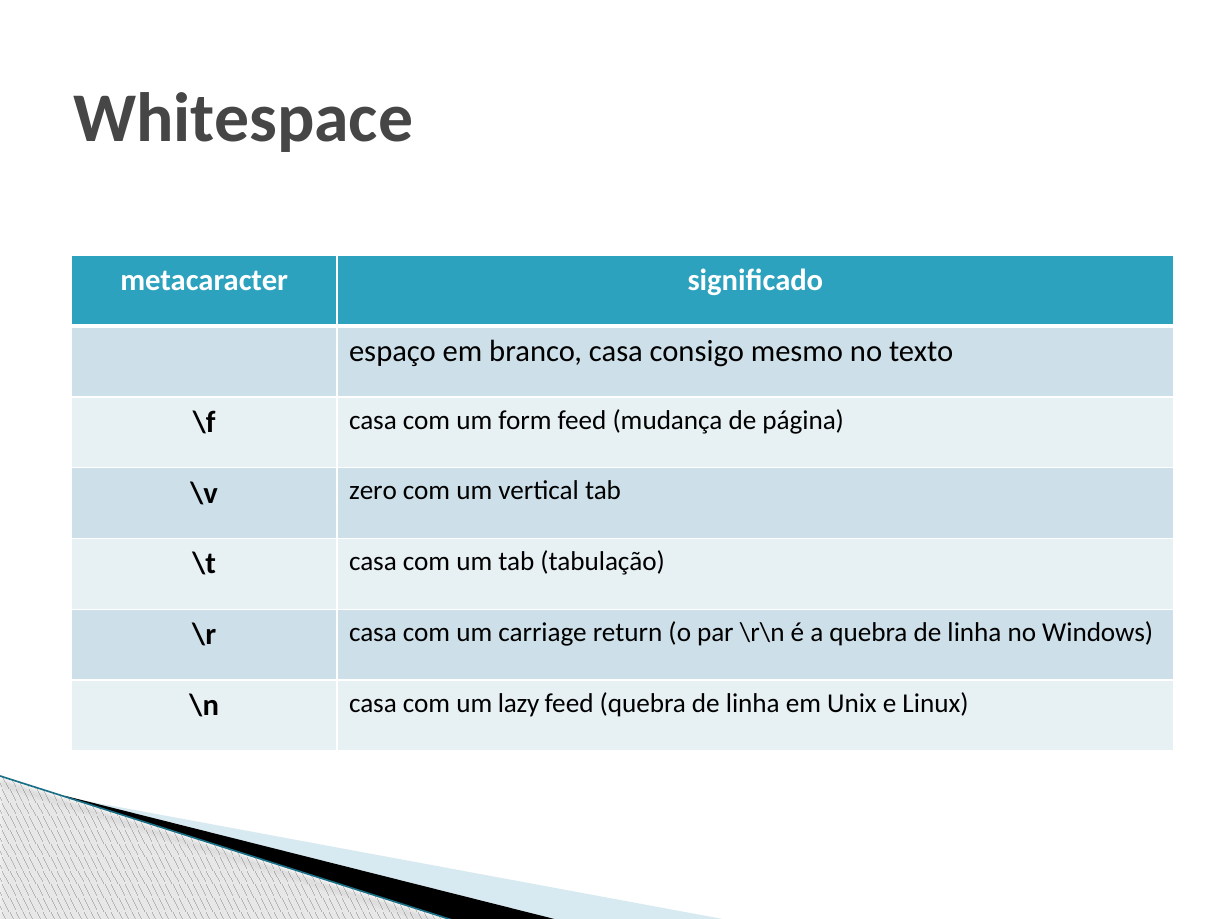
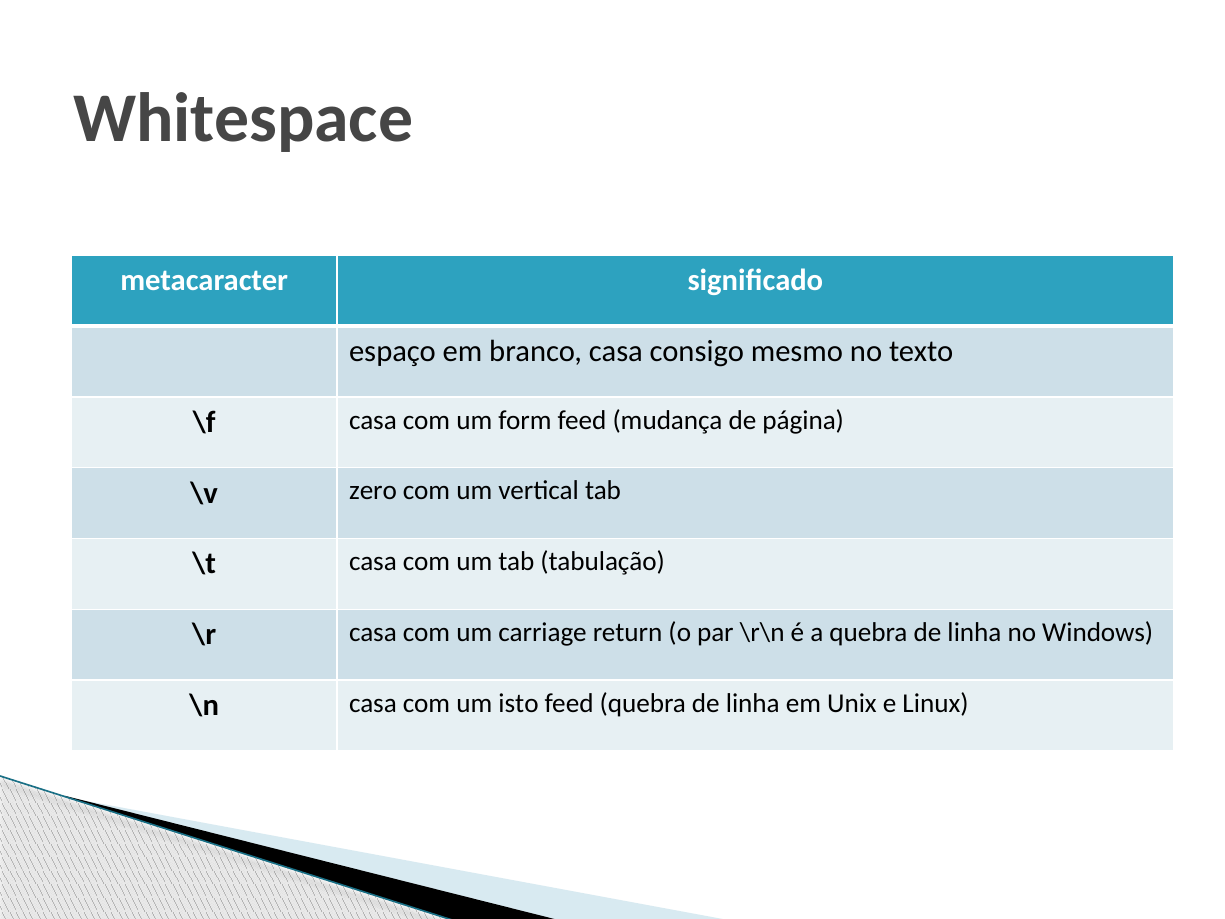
lazy: lazy -> isto (519, 703)
